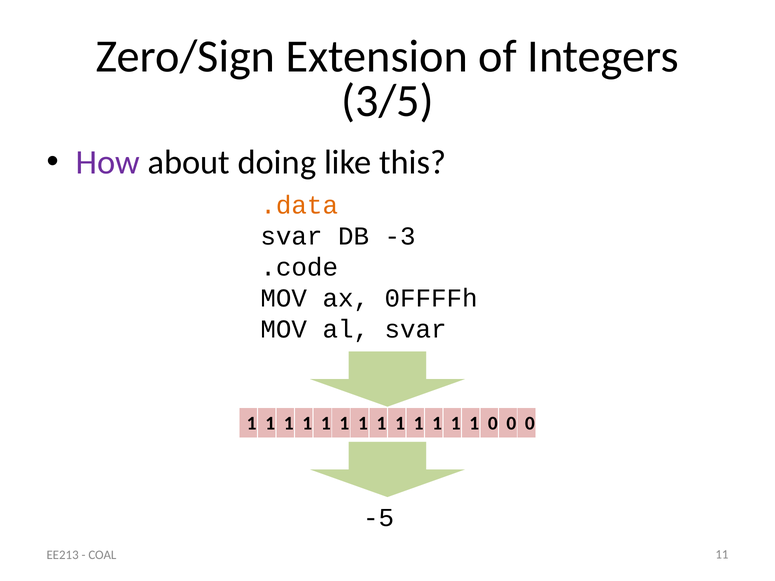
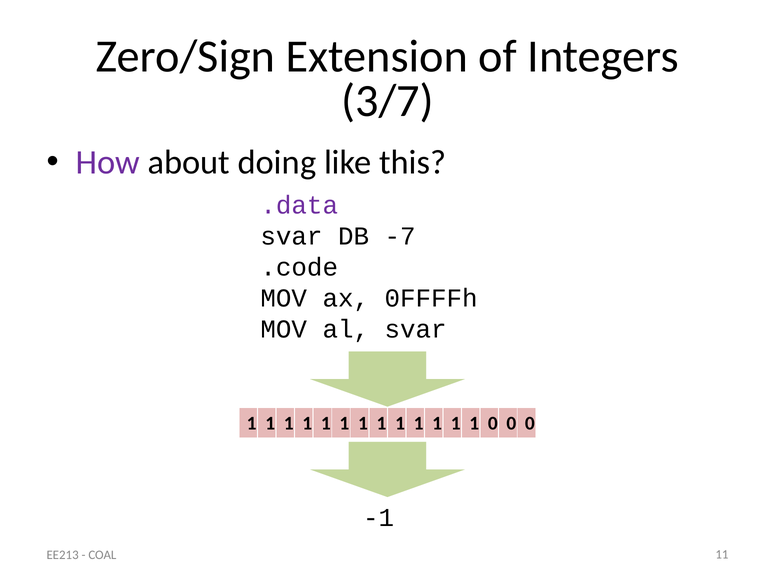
3/5: 3/5 -> 3/7 (387, 101)
.data colour: orange -> purple (299, 206)
-3: -3 -> -7 (400, 237)
-5: -5 -> -1 (379, 518)
